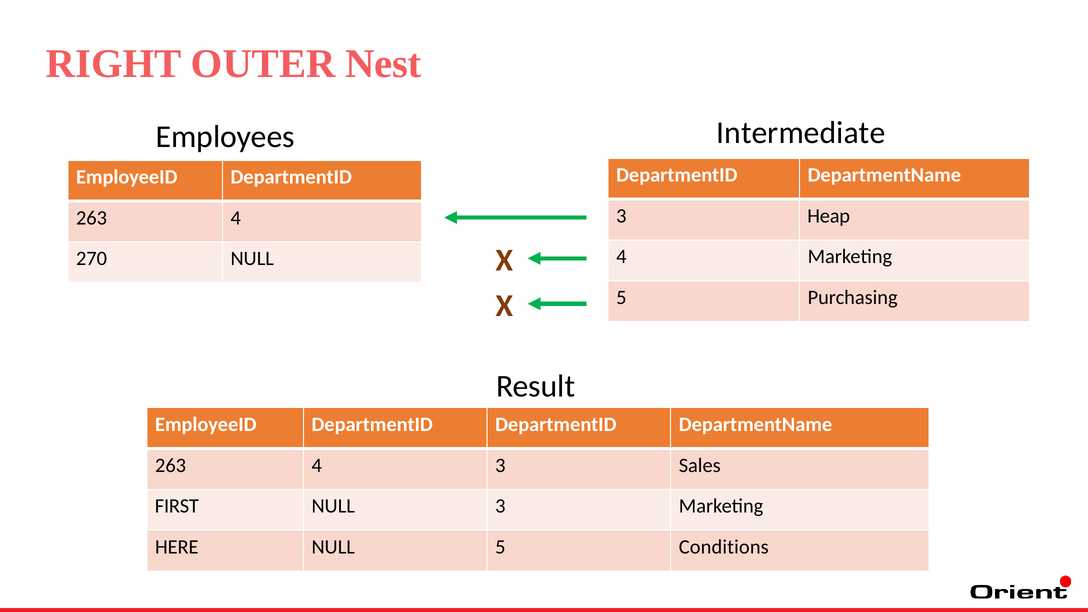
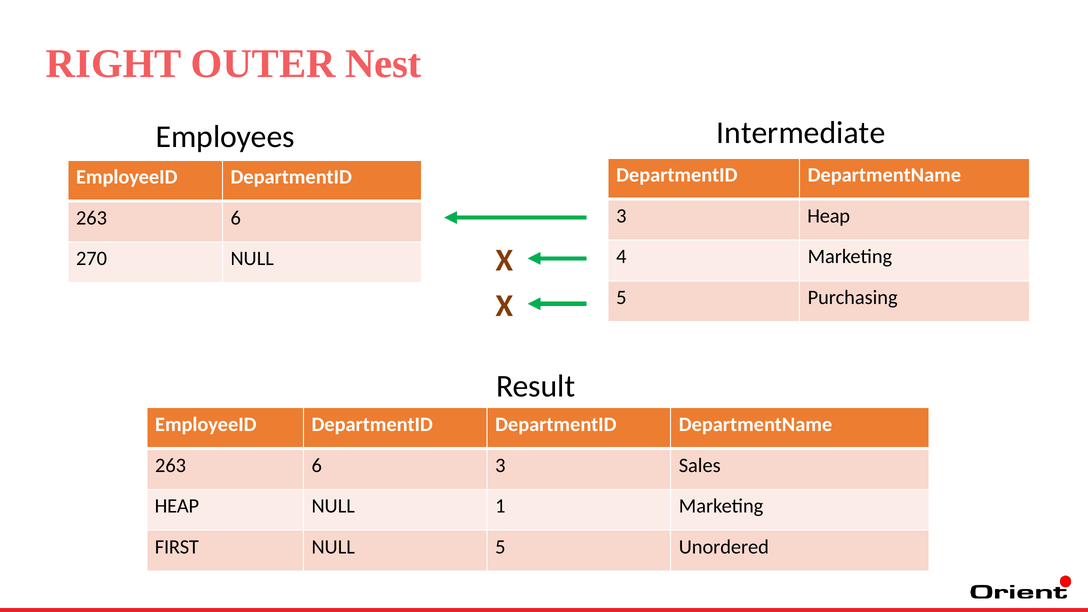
4: 4 -> 6 (236, 218)
4: 4 -> 6 (317, 465)
FIRST: FIRST -> HEAP (177, 506)
NULL 3: 3 -> 1 (500, 506)
HERE: HERE -> FIRST (177, 547)
Conditions: Conditions -> Unordered (724, 547)
